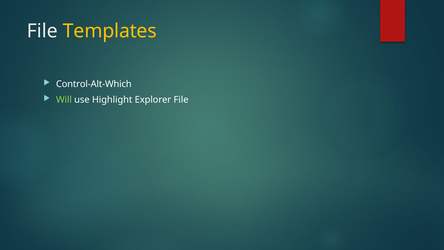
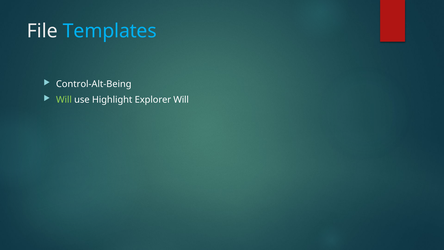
Templates colour: yellow -> light blue (110, 31)
Control-Alt-Which: Control-Alt-Which -> Control-Alt-Being (94, 84)
Explorer File: File -> Will (181, 100)
